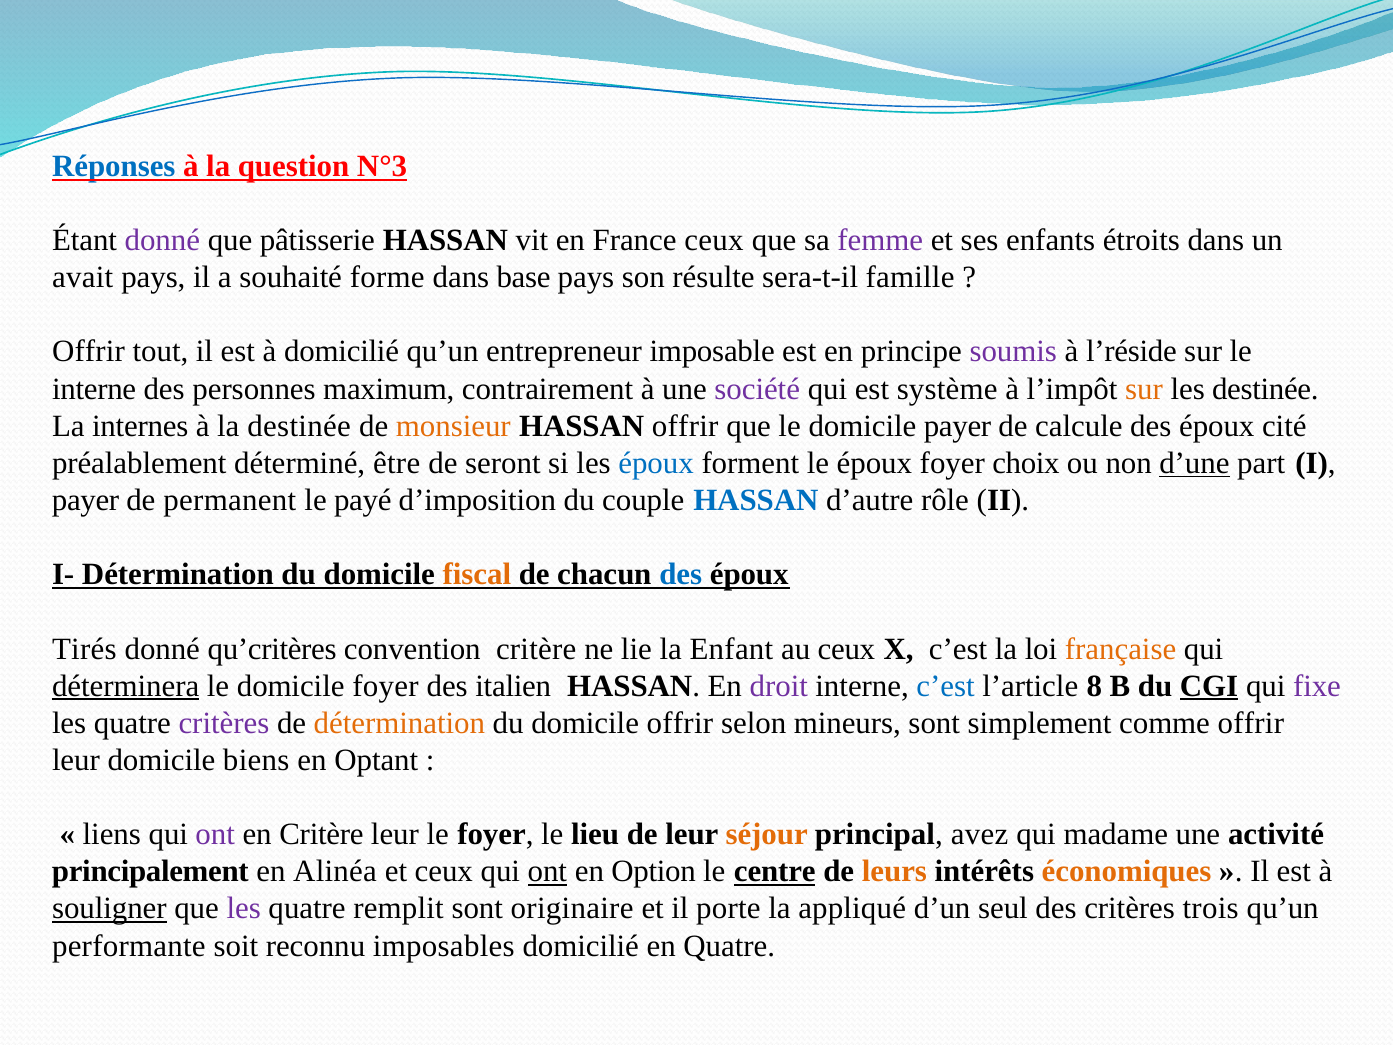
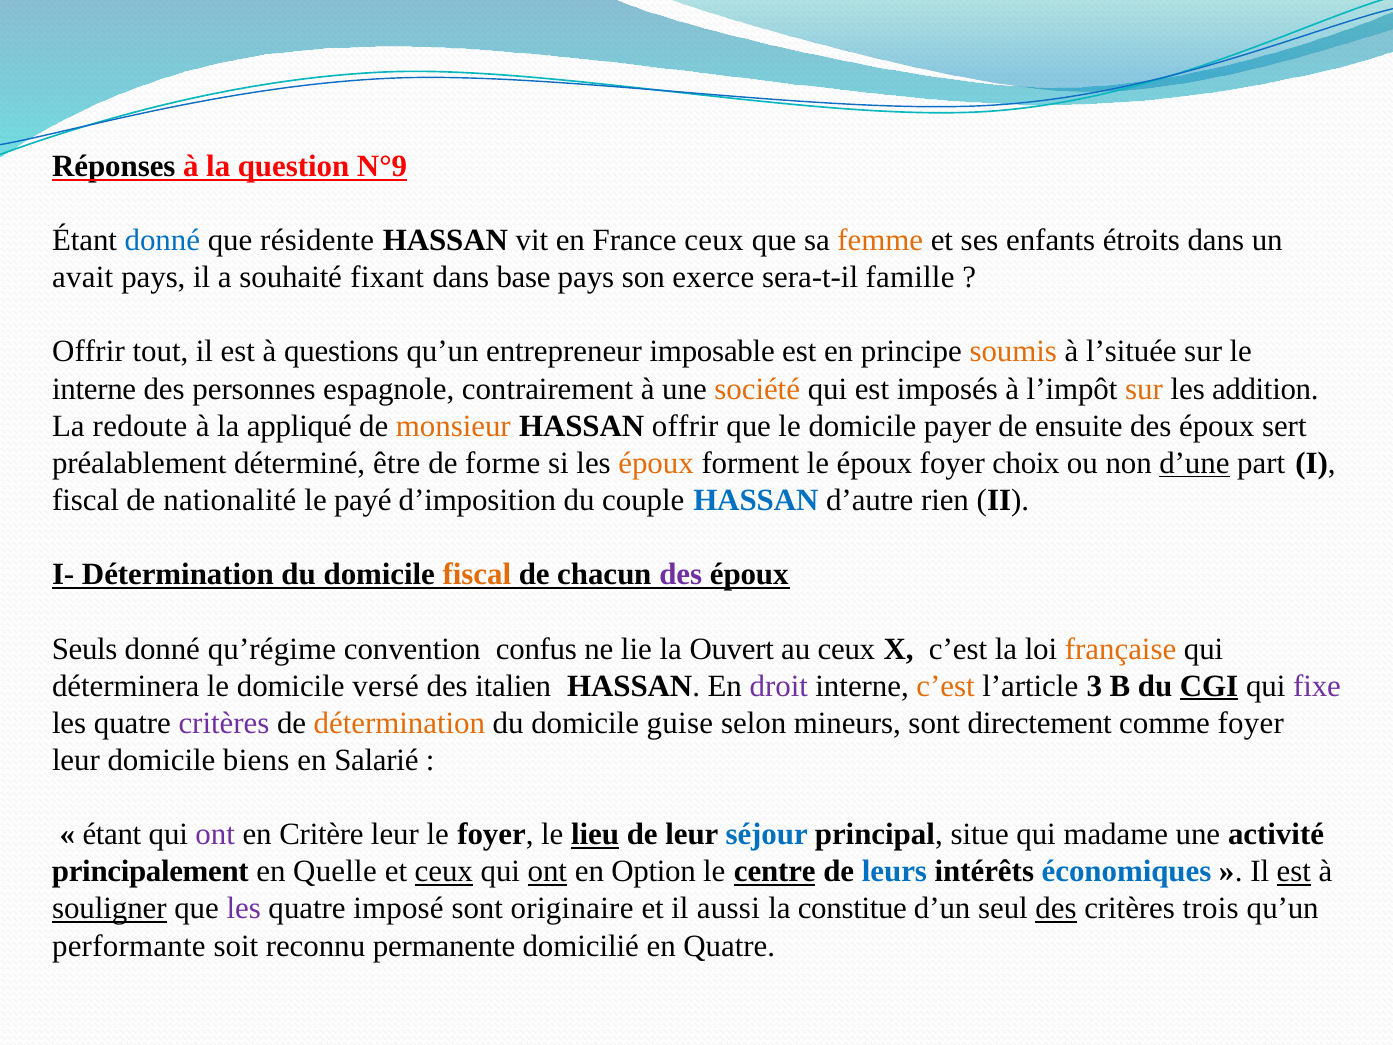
Réponses colour: blue -> black (114, 166)
N°3: N°3 -> N°9 (382, 166)
donné colour: purple -> blue (162, 240)
pâtisserie: pâtisserie -> résidente (317, 240)
femme colour: purple -> orange (880, 240)
forme: forme -> fixant (387, 277)
résulte: résulte -> exerce (713, 277)
à domicilié: domicilié -> questions (342, 352)
soumis colour: purple -> orange (1013, 352)
l’réside: l’réside -> l’située (1131, 352)
maximum: maximum -> espagnole (389, 389)
société colour: purple -> orange (757, 389)
système: système -> imposés (947, 389)
les destinée: destinée -> addition (1265, 389)
internes: internes -> redoute (140, 426)
la destinée: destinée -> appliqué (299, 426)
calcule: calcule -> ensuite (1079, 426)
cité: cité -> sert (1284, 426)
seront: seront -> forme (503, 463)
époux colour: blue -> orange (656, 463)
payer: payer -> fiscal (85, 500)
permanent: permanent -> nationalité (230, 500)
rôle: rôle -> rien (945, 500)
des colour: blue -> purple (681, 574)
Tirés: Tirés -> Seuls (85, 649)
qu’critères: qu’critères -> qu’régime (272, 649)
convention critère: critère -> confus (536, 649)
Enfant: Enfant -> Ouvert (732, 649)
déterminera underline: present -> none (126, 686)
domicile foyer: foyer -> versé (386, 686)
c’est colour: blue -> orange (946, 686)
8: 8 -> 3 (1094, 686)
domicile offrir: offrir -> guise (680, 723)
simplement: simplement -> directement (1040, 723)
comme offrir: offrir -> foyer (1251, 723)
Optant: Optant -> Salarié (376, 760)
liens: liens -> étant (112, 834)
lieu underline: none -> present (595, 834)
séjour colour: orange -> blue (767, 834)
avez: avez -> situe (980, 834)
Alinéa: Alinéa -> Quelle (335, 871)
ceux underline: none -> present (444, 871)
leurs colour: orange -> blue (894, 871)
économiques colour: orange -> blue (1127, 871)
est underline: none -> present (1294, 871)
remplit: remplit -> imposé (398, 909)
porte: porte -> aussi (728, 909)
appliqué: appliqué -> constitue (852, 909)
des underline: none -> present (1056, 909)
imposables: imposables -> permanente (444, 946)
